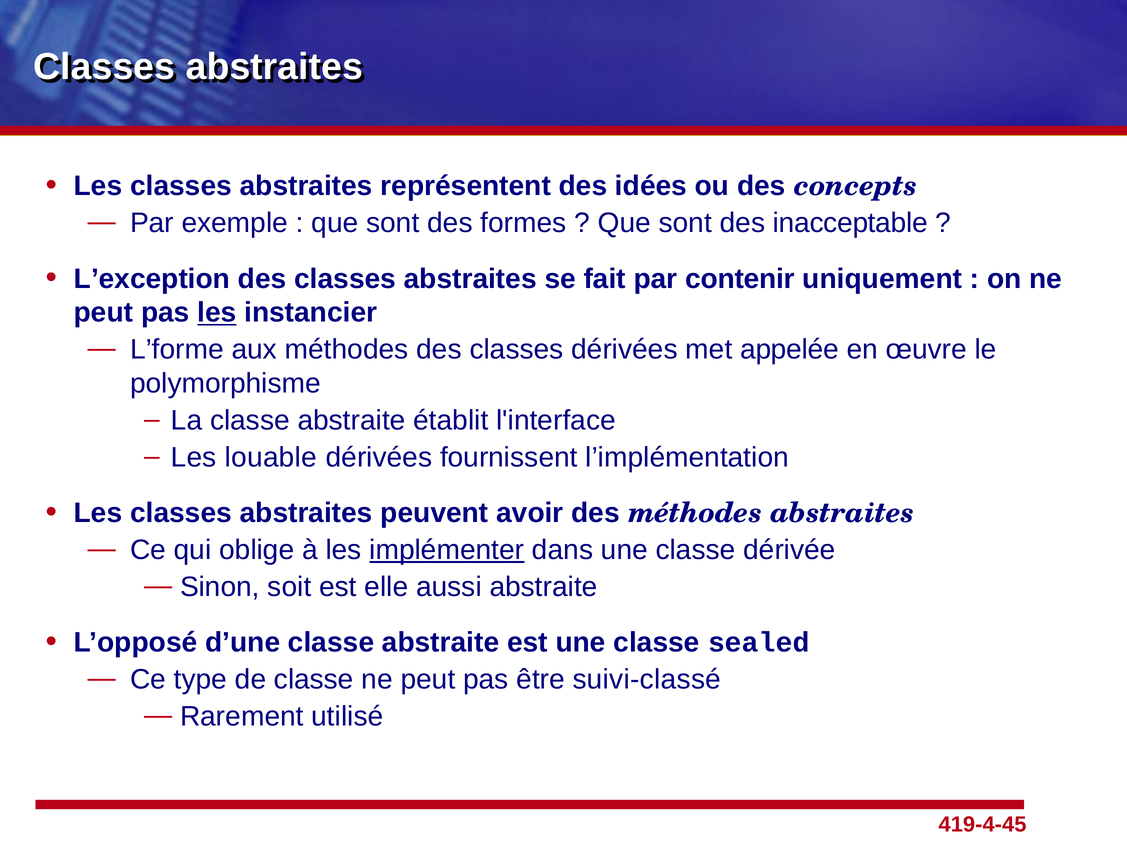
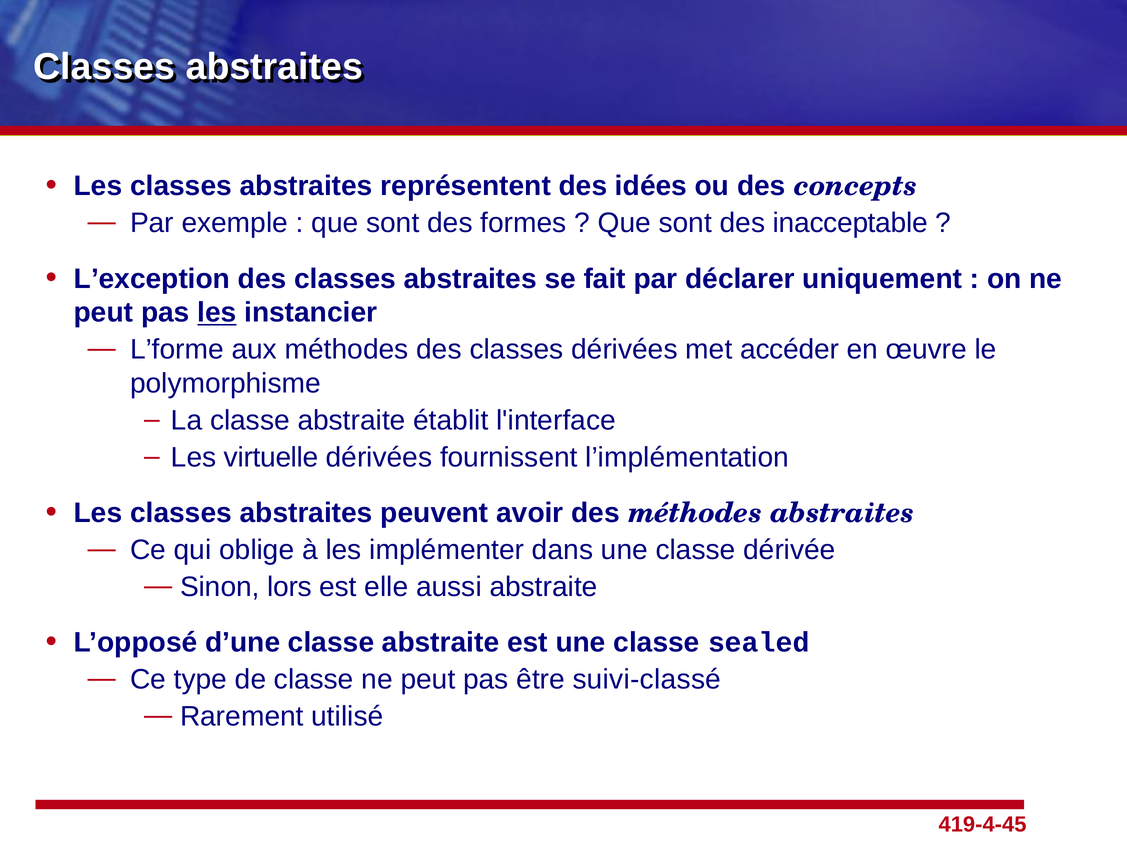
contenir: contenir -> déclarer (740, 279)
appelée: appelée -> accéder (790, 350)
louable: louable -> virtuelle (271, 457)
implémenter underline: present -> none (447, 550)
soit: soit -> lors (290, 587)
